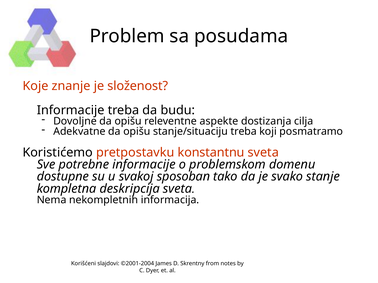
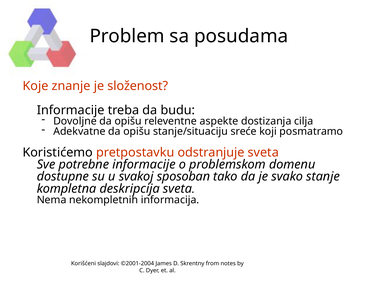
stanje/situaciju treba: treba -> sreće (244, 132)
konstantnu: konstantnu -> odstranjuje (211, 153)
